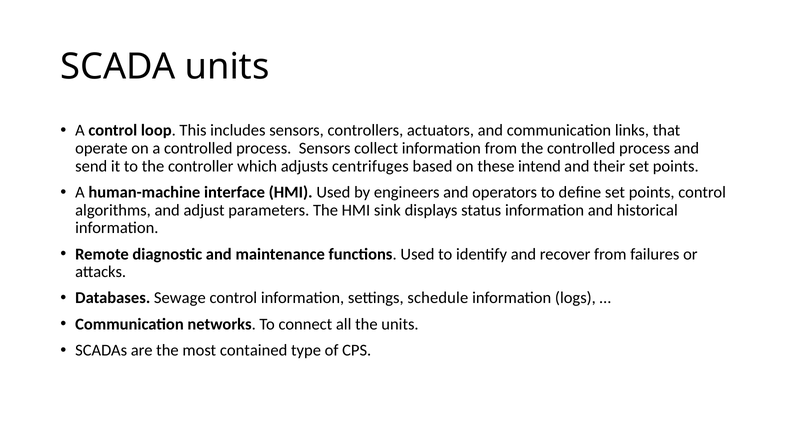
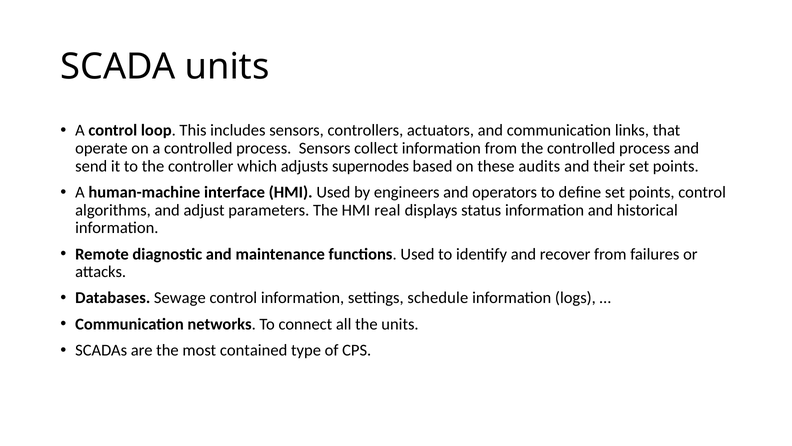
centrifuges: centrifuges -> supernodes (371, 166)
intend: intend -> audits (539, 166)
sink: sink -> real (387, 210)
